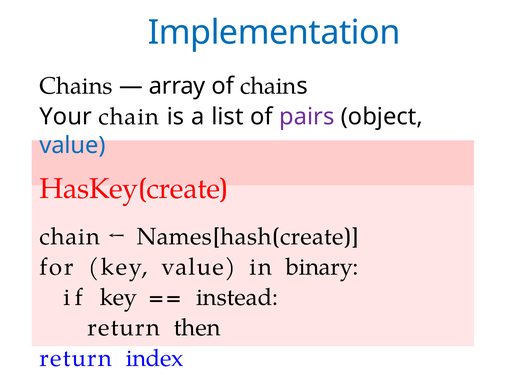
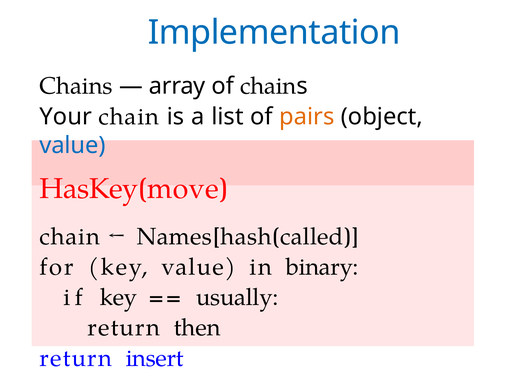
pairs colour: purple -> orange (307, 117)
create: create -> move (183, 189)
create: create -> called (312, 236)
instead: instead -> usually (237, 297)
index: index -> insert (155, 358)
